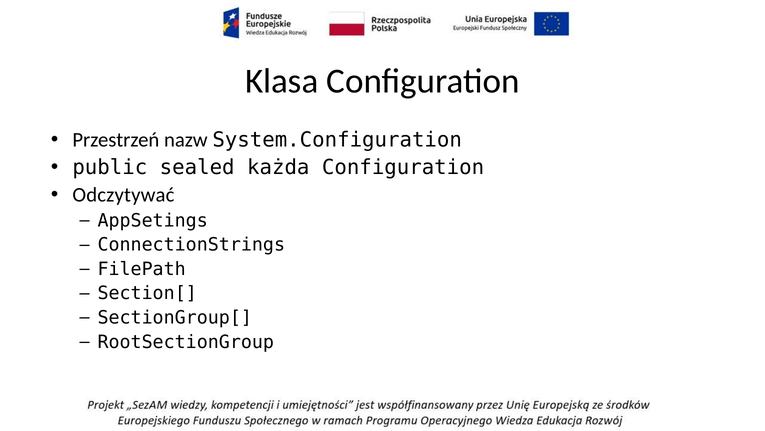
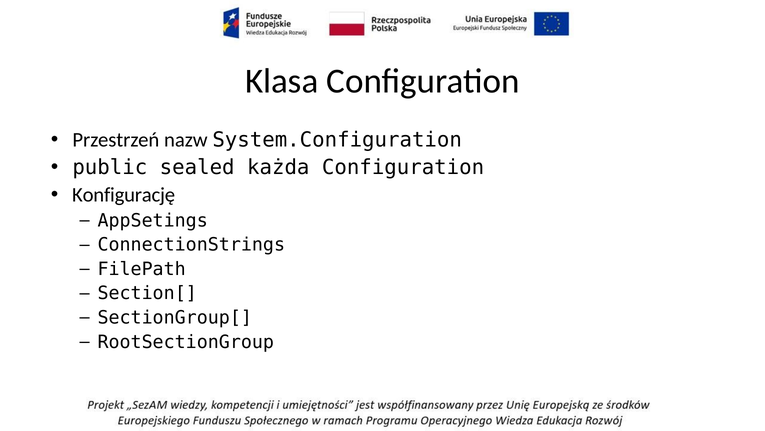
Odczytywać: Odczytywać -> Konfigurację (124, 195)
